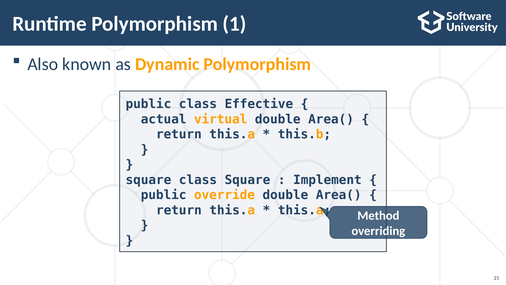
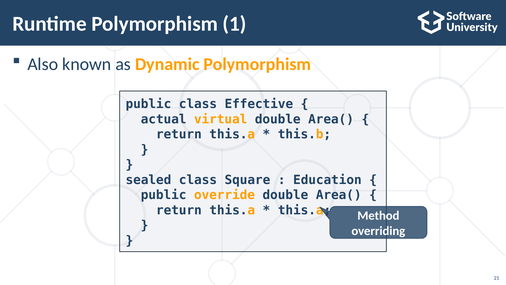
square: square -> sealed (148, 180)
Implement: Implement -> Education (327, 180)
